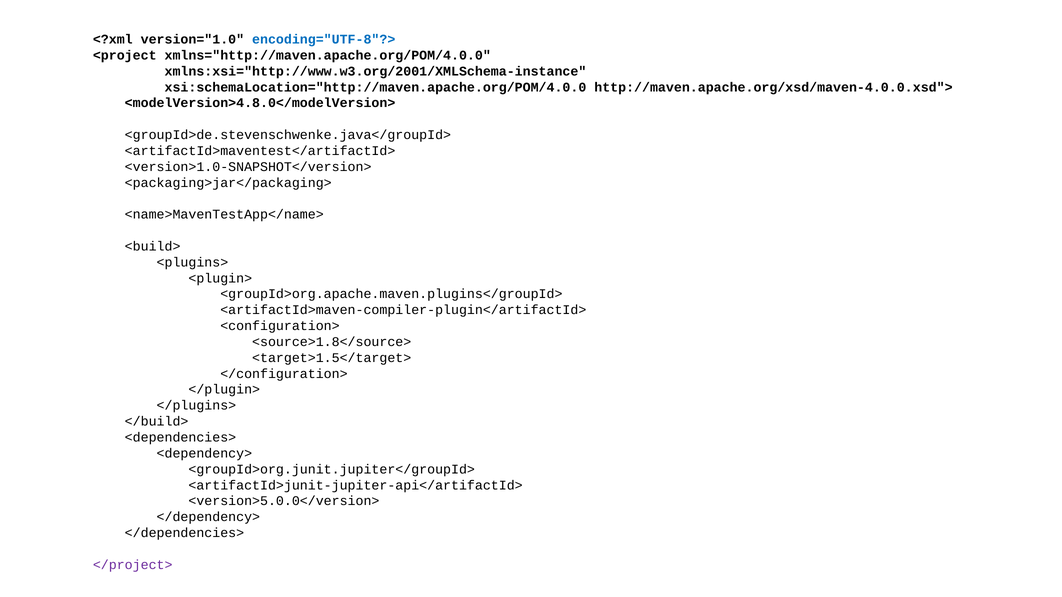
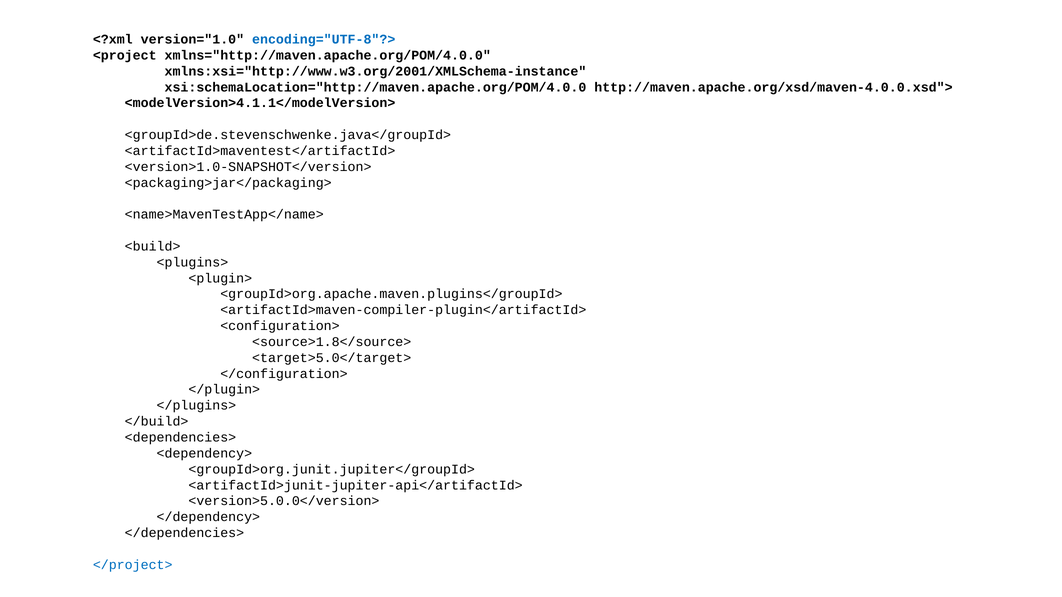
<modelVersion>4.8.0</modelVersion>: <modelVersion>4.8.0</modelVersion> -> <modelVersion>4.1.1</modelVersion> (260, 103)
<target>1.5</target>: <target>1.5</target> -> <target>5.0</target> (332, 358)
</project> colour: purple -> blue (133, 565)
